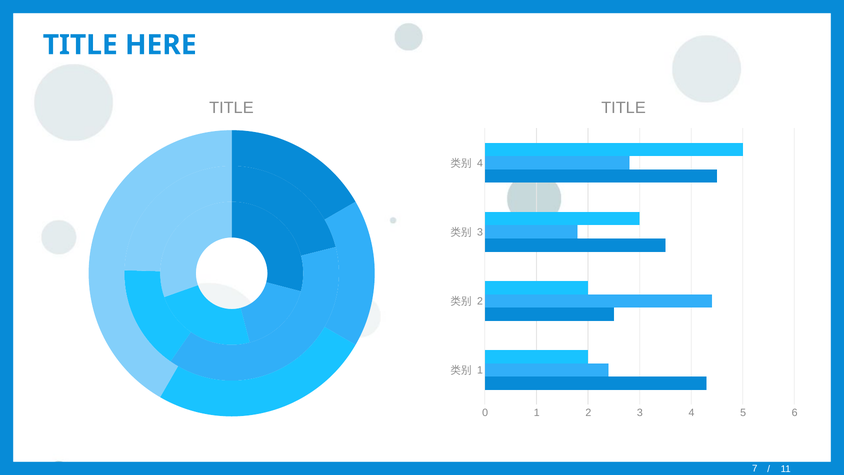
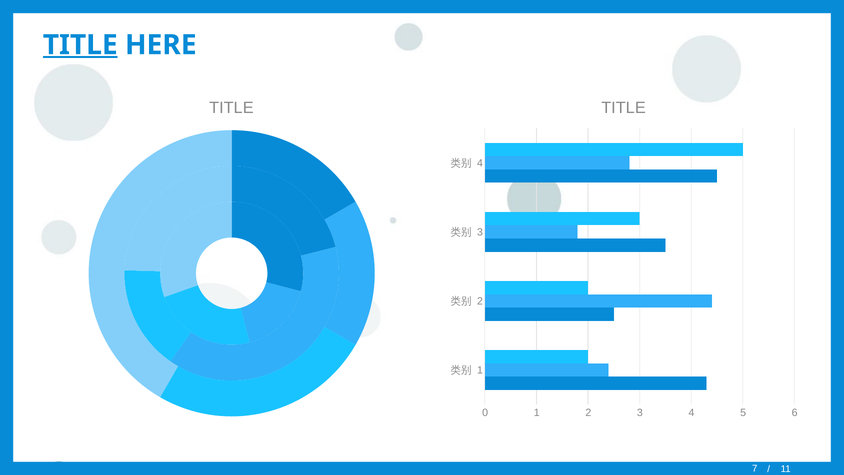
TITLE underline: none -> present (80, 45)
